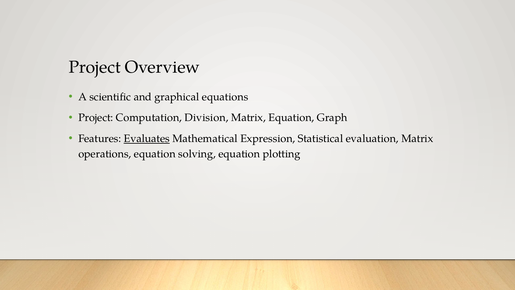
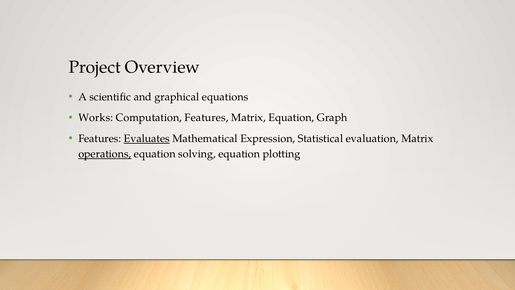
Project: Project -> Works (96, 118)
Computation Division: Division -> Features (207, 118)
operations underline: none -> present (105, 154)
